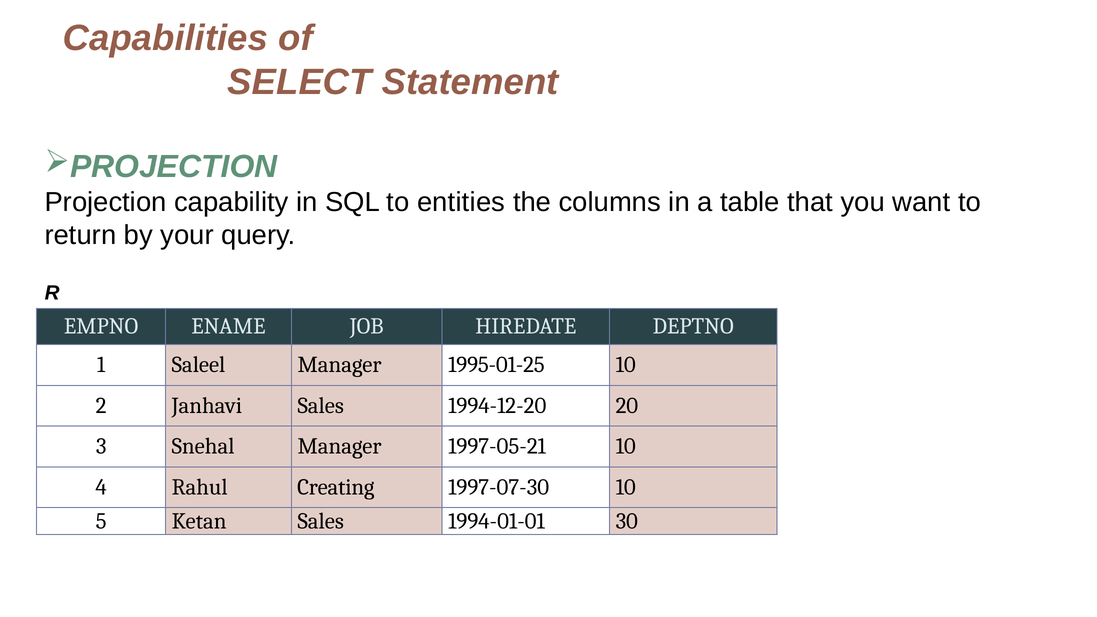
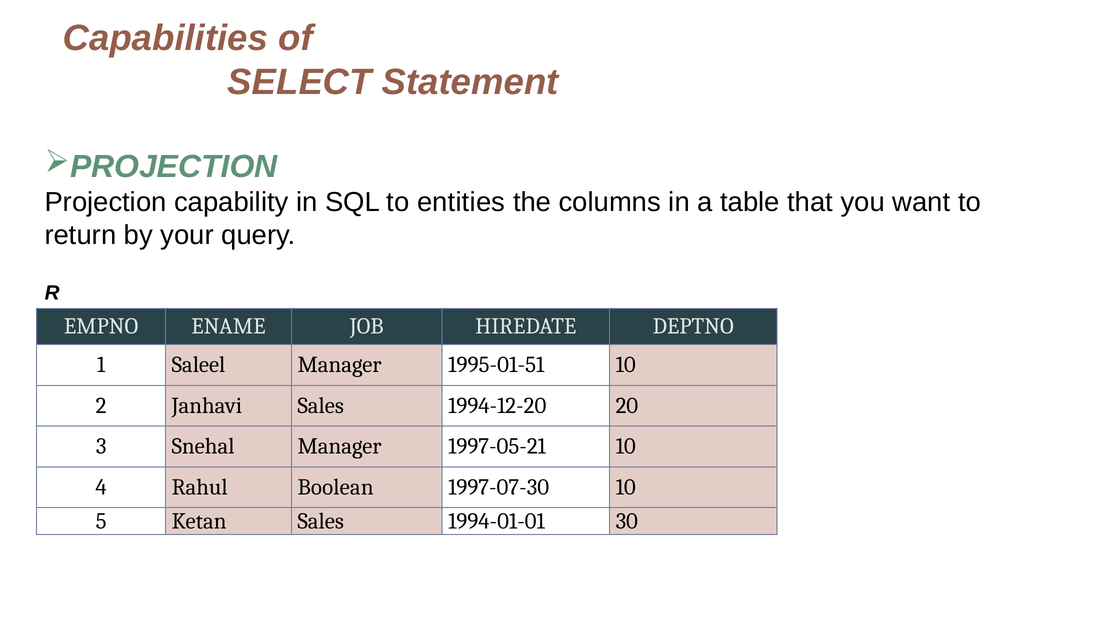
1995-01-25: 1995-01-25 -> 1995-01-51 (496, 365)
Creating: Creating -> Boolean (336, 487)
